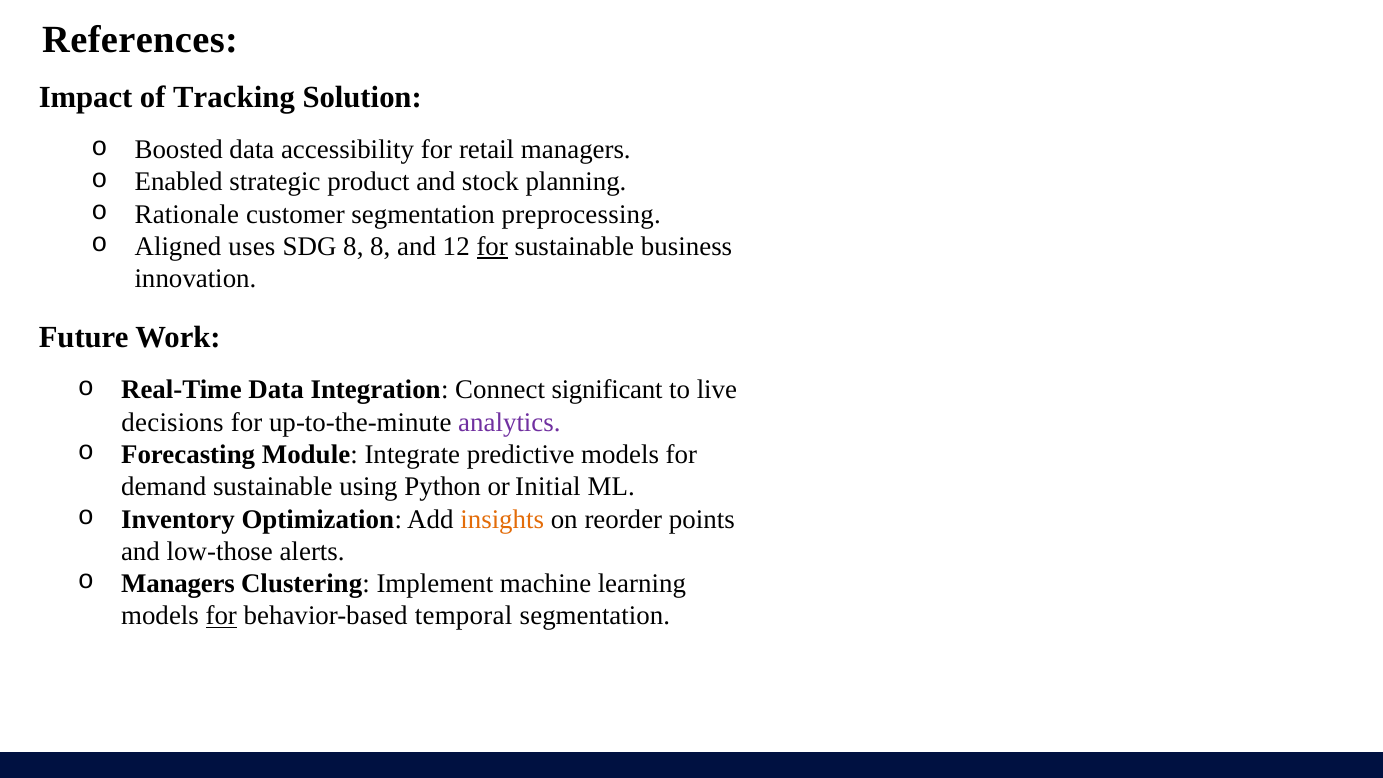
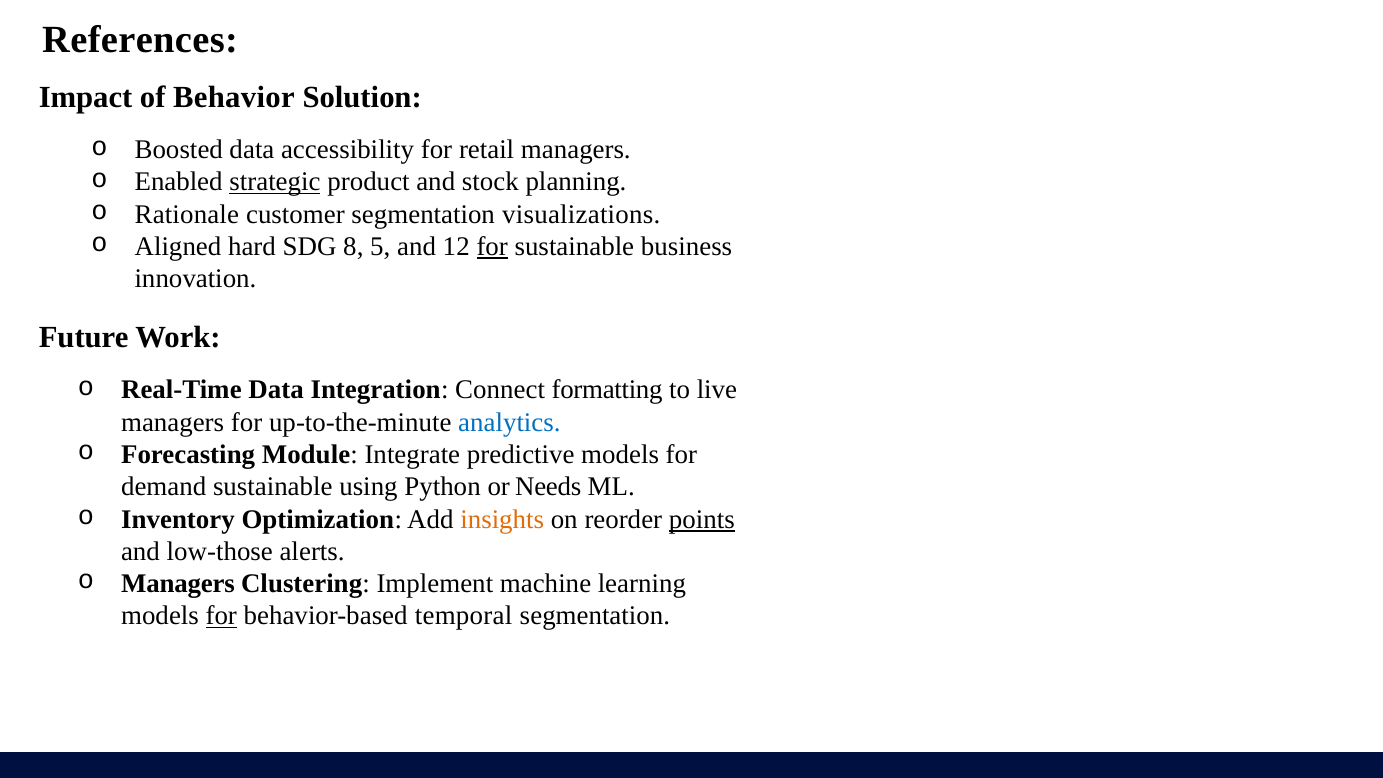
Tracking: Tracking -> Behavior (234, 97)
strategic underline: none -> present (275, 182)
preprocessing: preprocessing -> visualizations (581, 214)
uses: uses -> hard (252, 247)
8 8: 8 -> 5 (380, 247)
significant: significant -> formatting (607, 390)
decisions: decisions -> managers (173, 422)
analytics colour: purple -> blue (509, 422)
Initial: Initial -> Needs (548, 487)
points underline: none -> present (702, 519)
